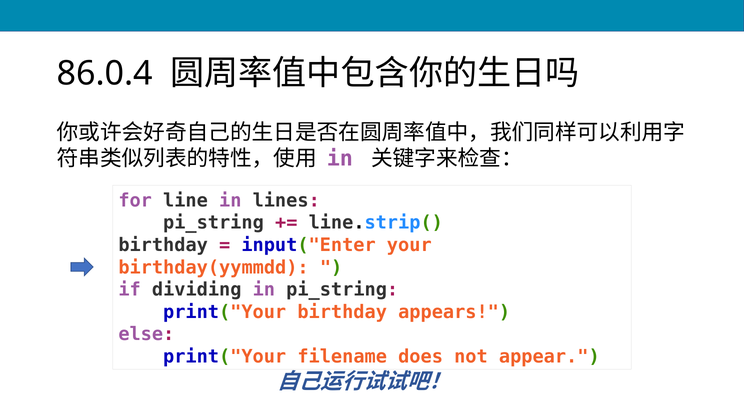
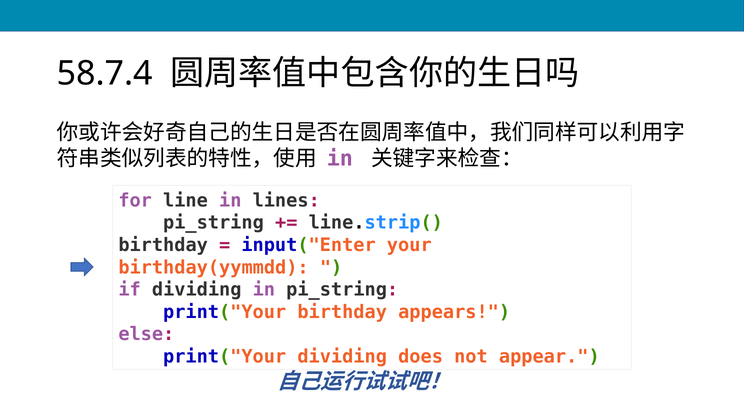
86.0.4: 86.0.4 -> 58.7.4 (105, 74)
print("Your filename: filename -> dividing (342, 357)
